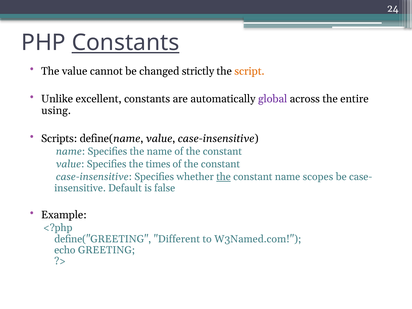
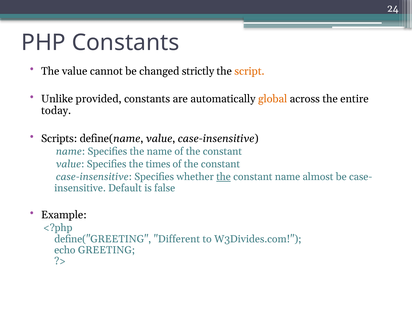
Constants underline: present -> none (126, 43)
excellent: excellent -> provided (99, 99)
global colour: purple -> orange (273, 99)
using: using -> today (56, 111)
scopes: scopes -> almost (318, 177)
W3Named.com: W3Named.com -> W3Divides.com (258, 239)
